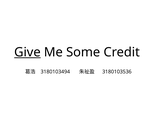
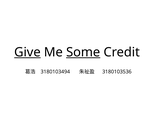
Some underline: none -> present (83, 52)
